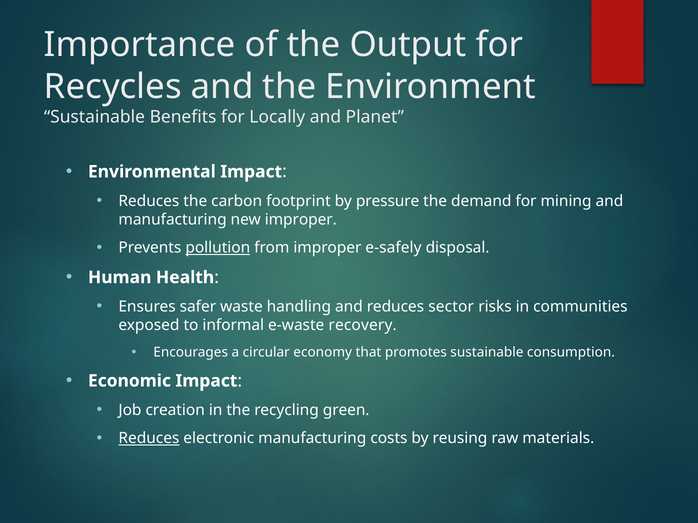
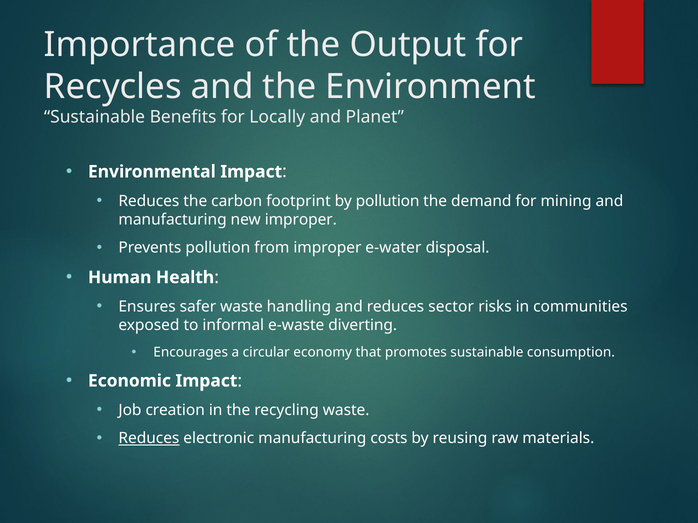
by pressure: pressure -> pollution (388, 201)
pollution underline: present -> none (218, 248)
e-safely: e-safely -> e-water (393, 248)
recovery: recovery -> diverting (363, 326)
recycling green: green -> waste (346, 410)
